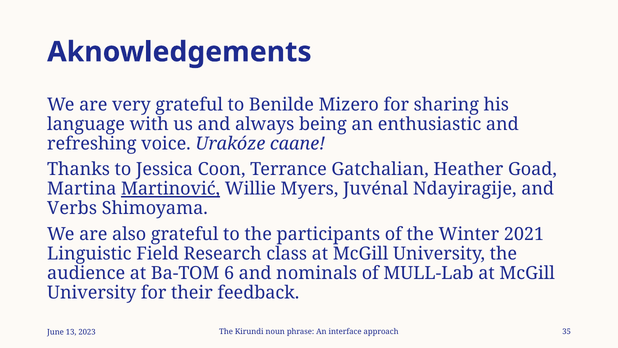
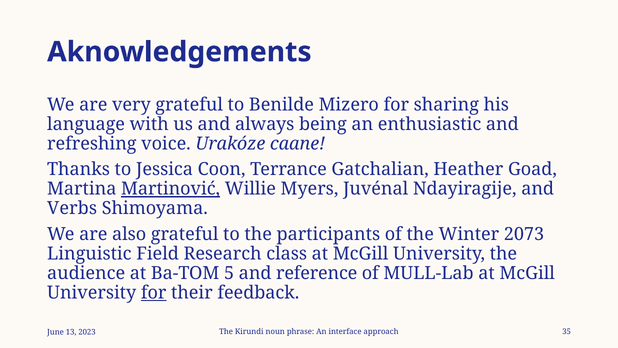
2021: 2021 -> 2073 (524, 234)
6: 6 -> 5 (229, 273)
nominals: nominals -> reference (317, 273)
for underline: none -> present (154, 293)
